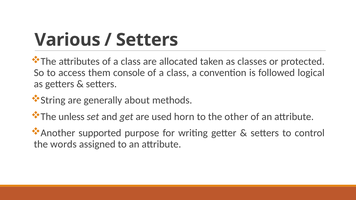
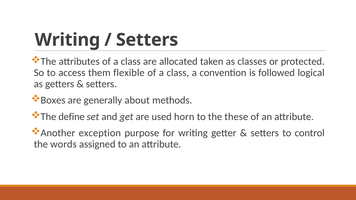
Various: Various -> Writing (67, 40)
console: console -> flexible (129, 73)
String: String -> Boxes (53, 100)
unless: unless -> define (72, 117)
other: other -> these (236, 117)
supported: supported -> exception (100, 133)
